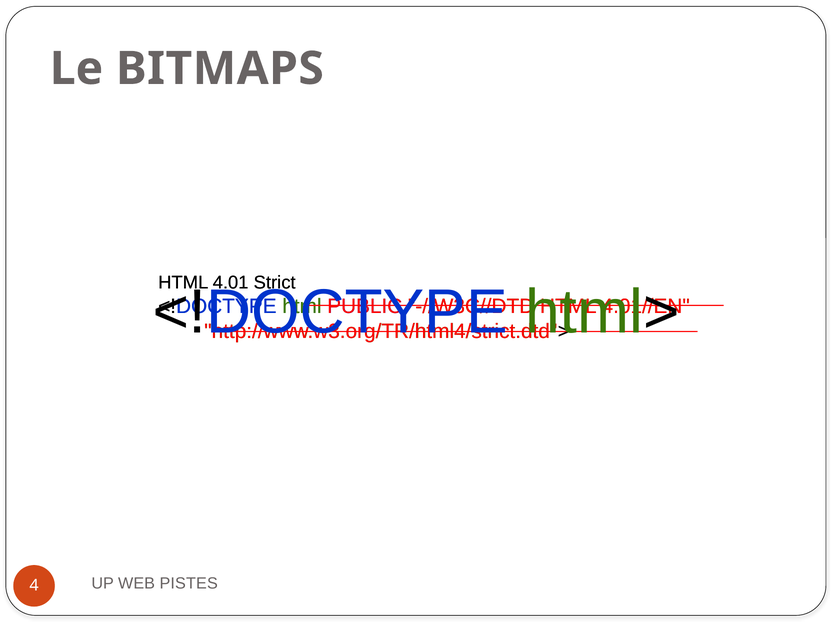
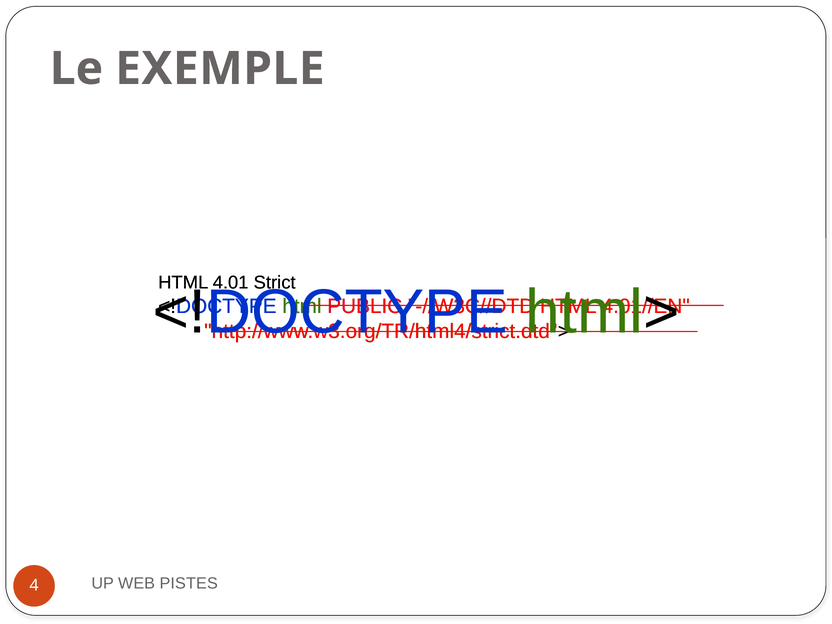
BITMAPS: BITMAPS -> EXEMPLE (220, 69)
